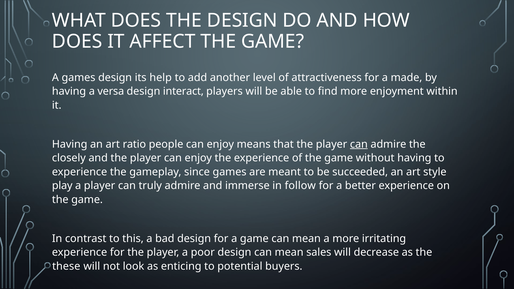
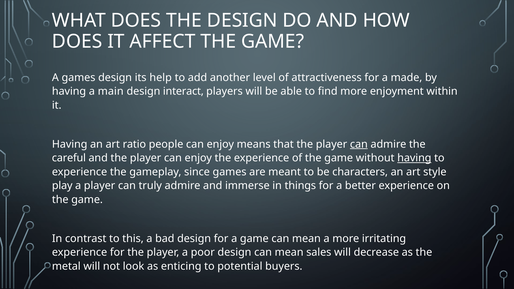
versa: versa -> main (111, 91)
closely: closely -> careful (69, 158)
having underline: none -> present (414, 158)
succeeded: succeeded -> characters (360, 172)
follow: follow -> things (300, 186)
these: these -> metal (66, 266)
